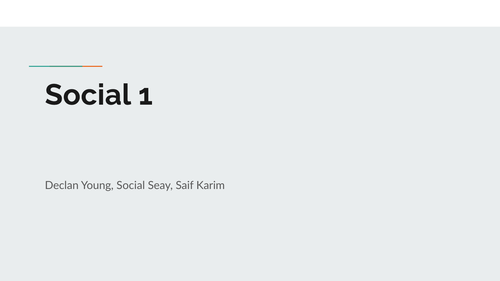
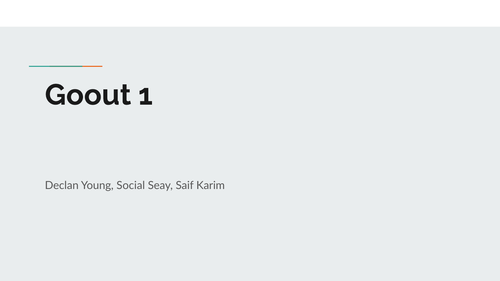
Social: Social -> Goout (88, 95)
